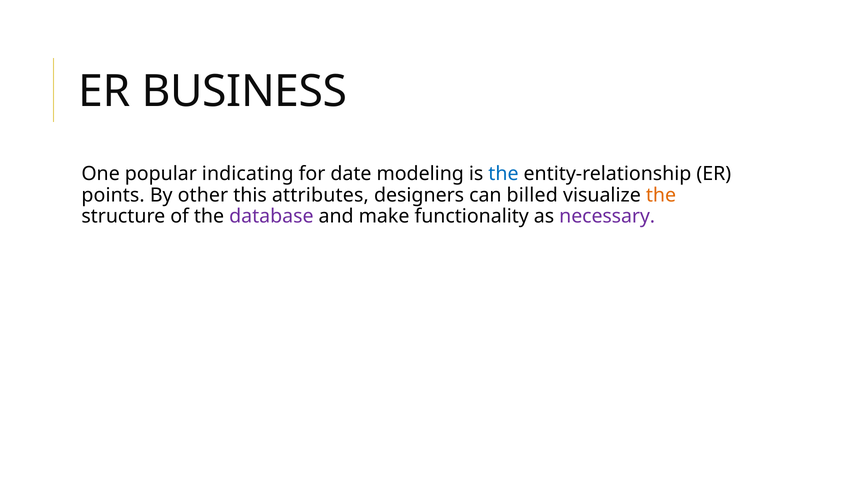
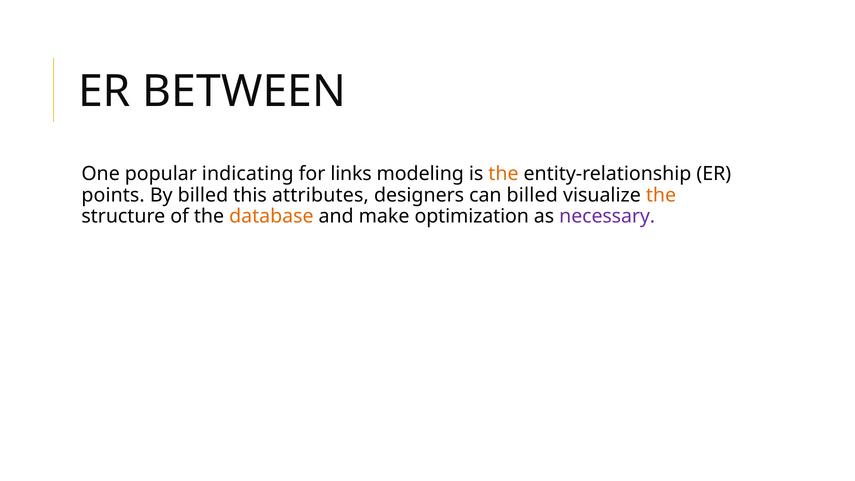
BUSINESS: BUSINESS -> BETWEEN (244, 92)
date: date -> links (351, 174)
the colour: blue -> orange (503, 174)
By other: other -> billed (203, 195)
database colour: purple -> orange (271, 216)
functionality: functionality -> optimization (472, 216)
